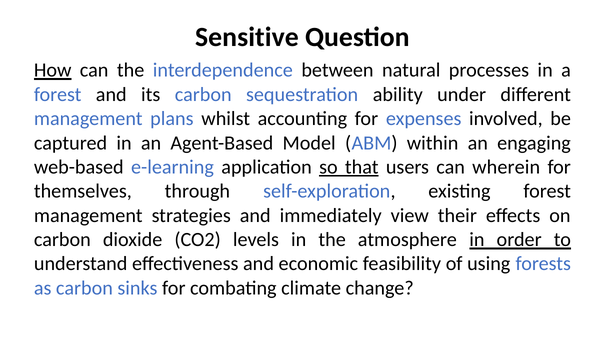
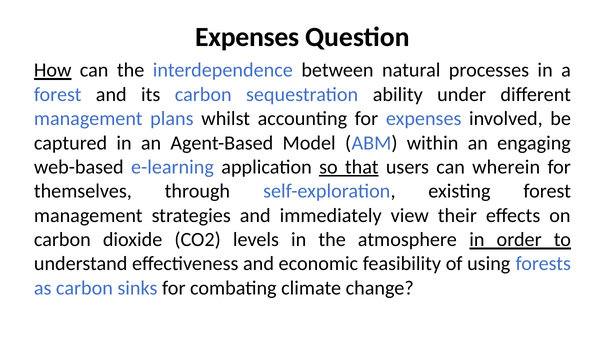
Sensitive: Sensitive -> Expenses (247, 37)
